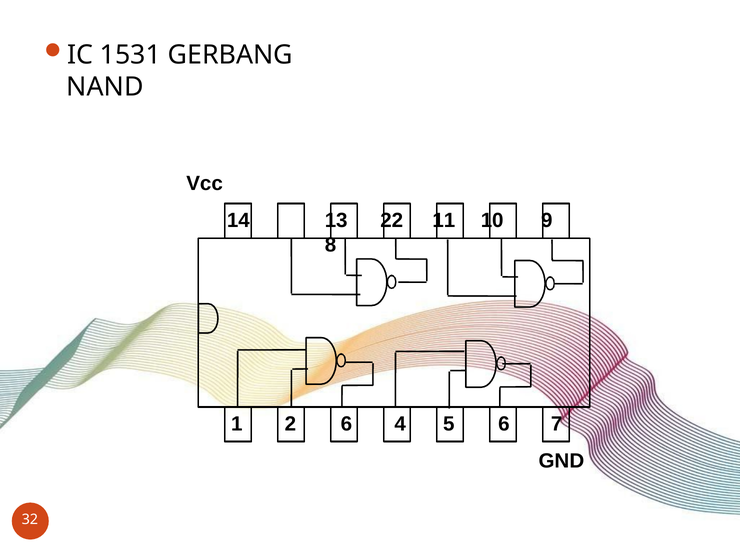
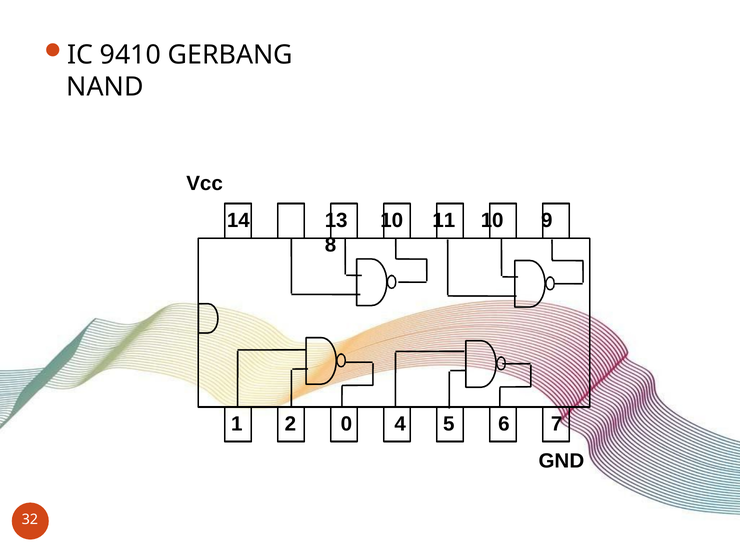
1531: 1531 -> 9410 (130, 55)
13 22: 22 -> 10 (392, 220)
2 6: 6 -> 0 (346, 424)
